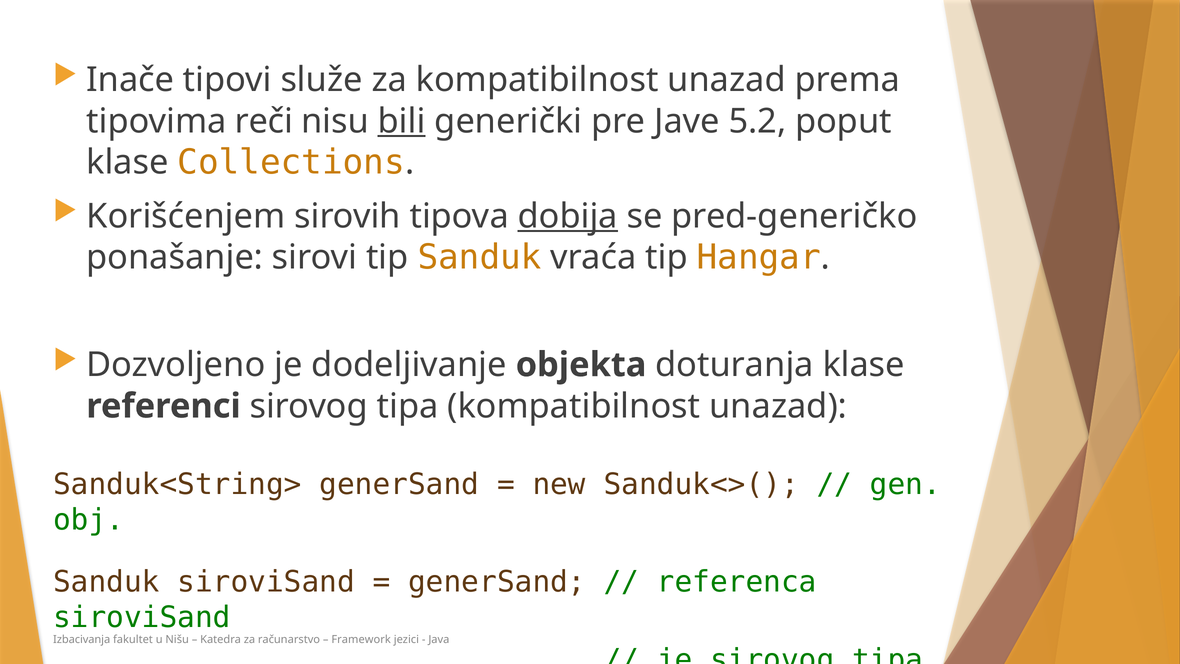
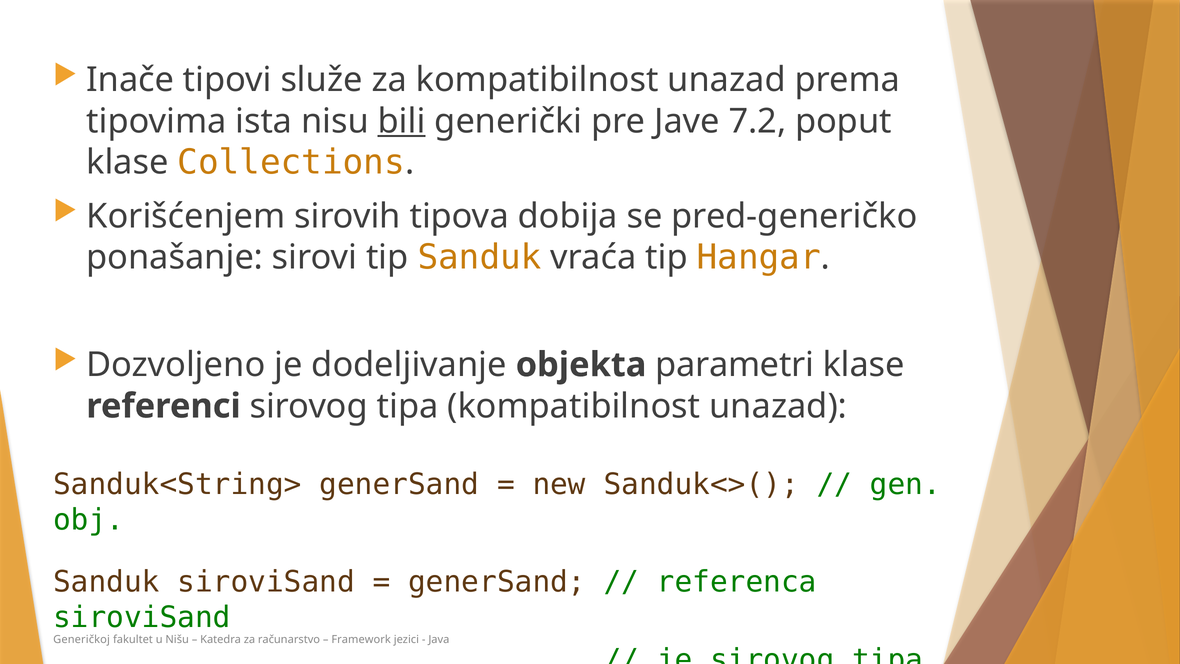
reči: reči -> ista (264, 121)
5.2: 5.2 -> 7.2 (757, 121)
dobija underline: present -> none (568, 216)
doturanja: doturanja -> parametri (735, 365)
Izbacivanja: Izbacivanja -> Generičkoj (82, 639)
